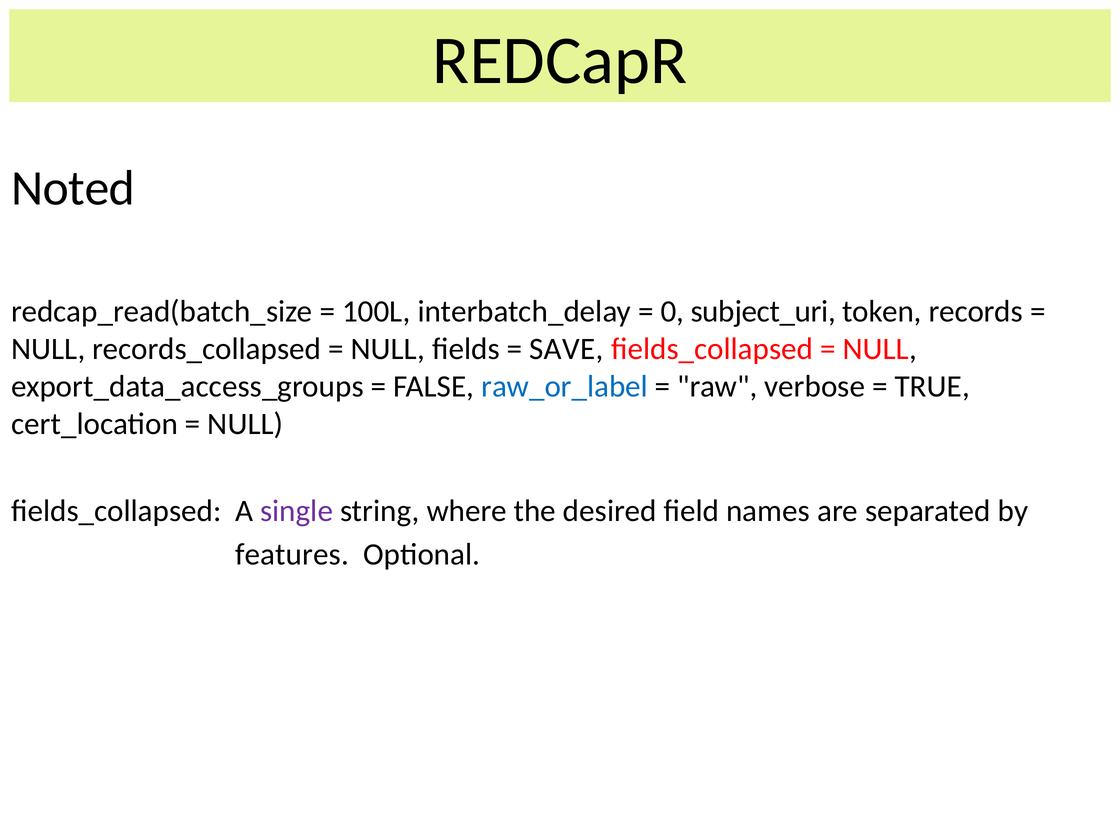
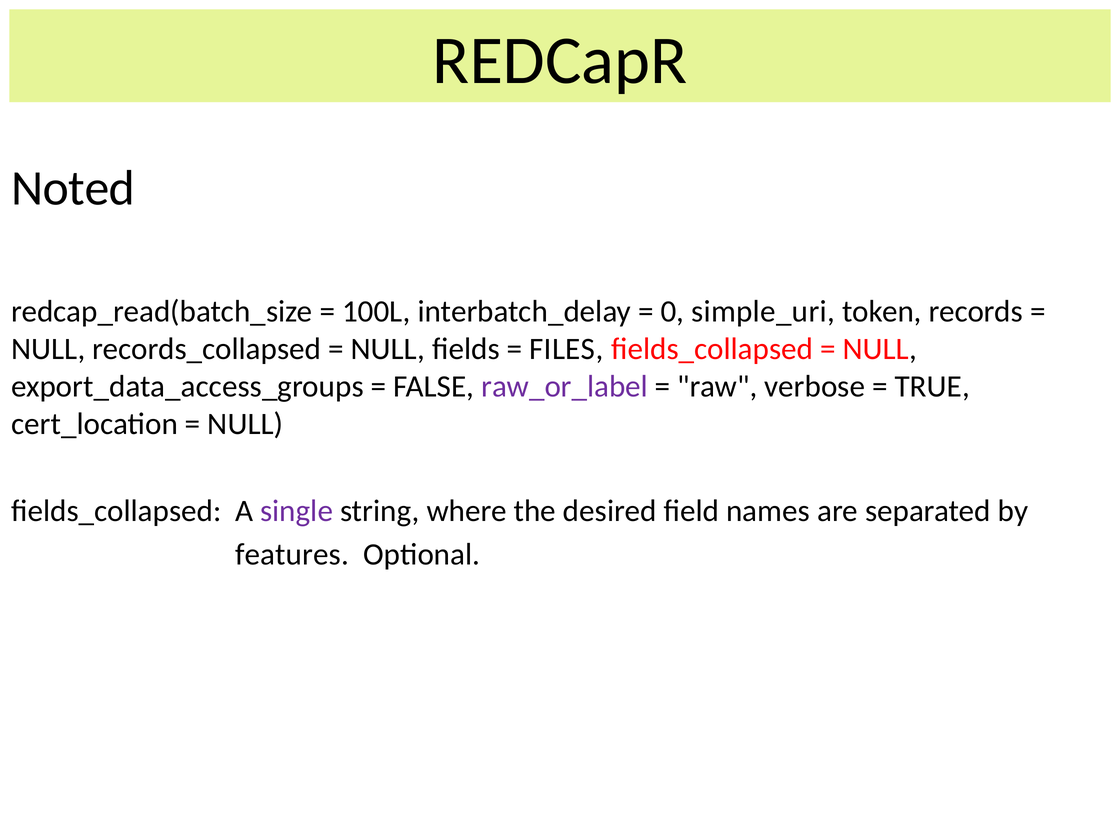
subject_uri: subject_uri -> simple_uri (763, 312)
SAVE: SAVE -> FILES (566, 349)
raw_or_label colour: blue -> purple (565, 386)
